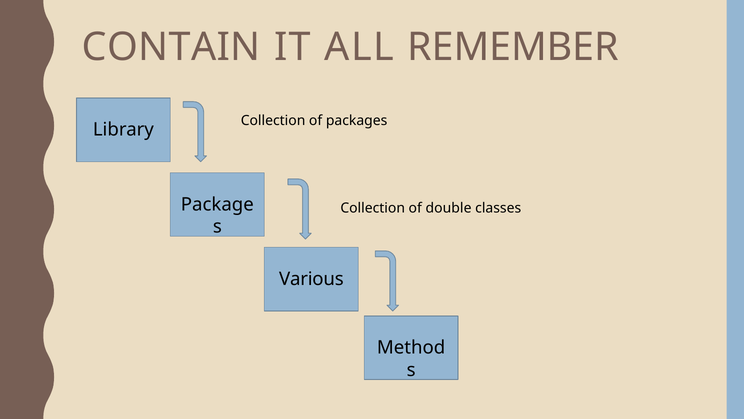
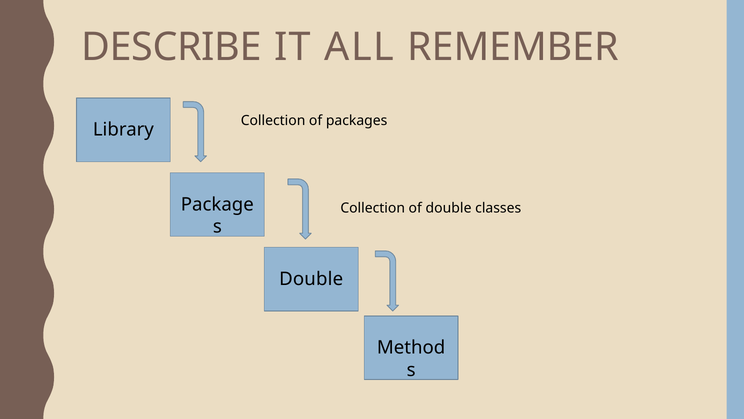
CONTAIN: CONTAIN -> DESCRIBE (172, 47)
Various: Various -> Double (311, 279)
